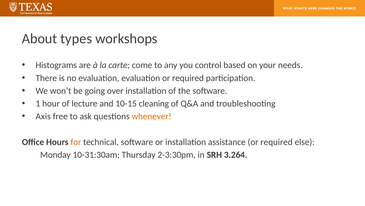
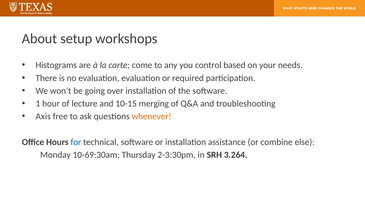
types: types -> setup (76, 39)
cleaning: cleaning -> merging (154, 103)
for colour: orange -> blue (76, 142)
assistance or required: required -> combine (277, 142)
10-31:30am: 10-31:30am -> 10-69:30am (96, 154)
